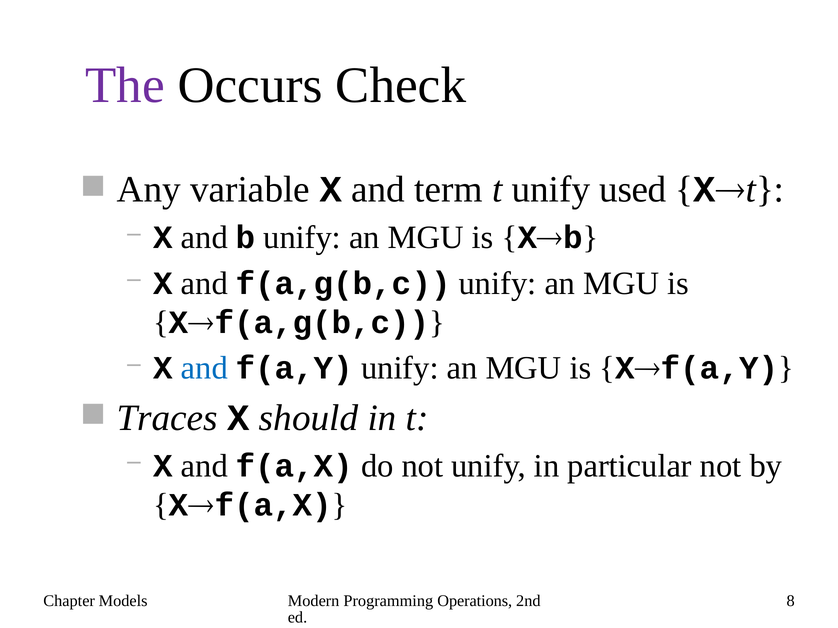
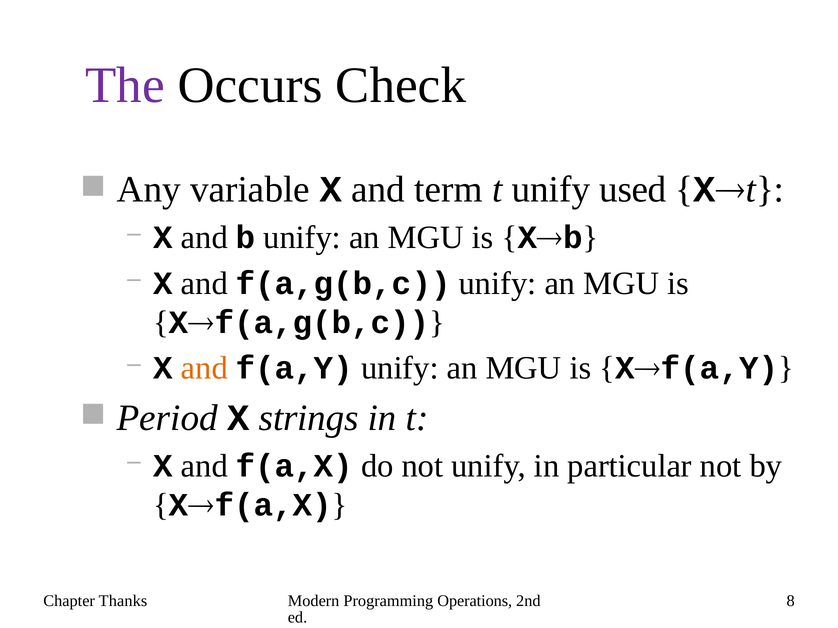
and colour: blue -> orange (204, 368)
Traces: Traces -> Period (167, 418)
should: should -> strings (309, 418)
Models: Models -> Thanks (123, 602)
